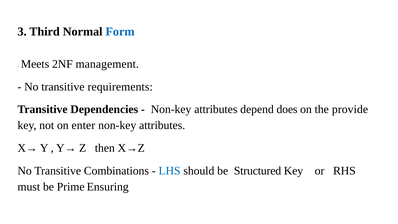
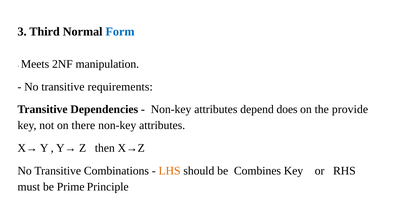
management: management -> manipulation (107, 64)
enter: enter -> there (83, 125)
LHS colour: blue -> orange (170, 171)
Structured: Structured -> Combines (257, 171)
Ensuring: Ensuring -> Principle (108, 187)
